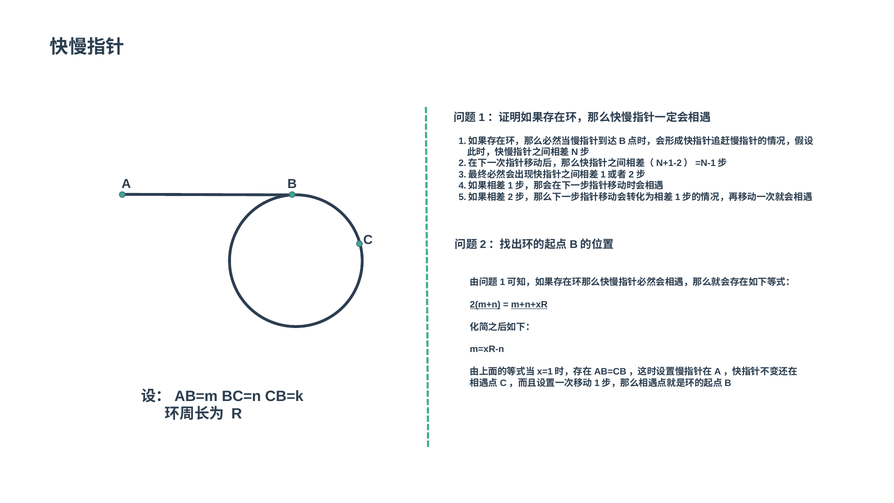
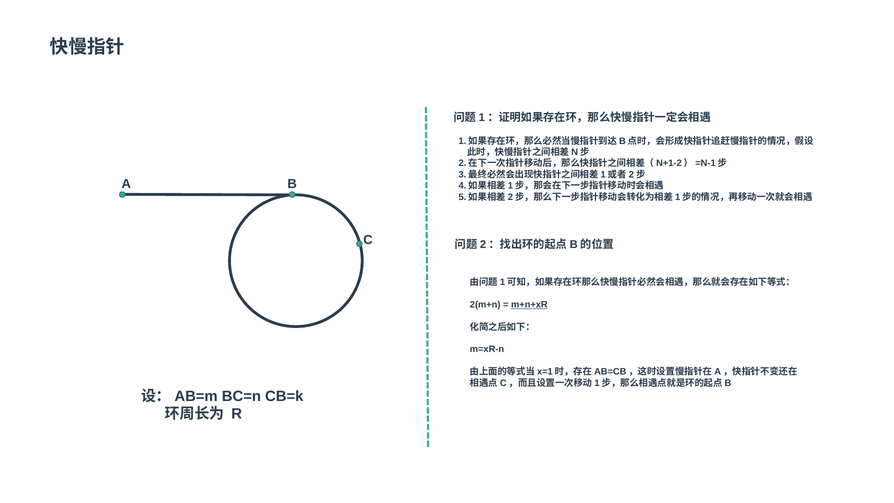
2(m+n underline: present -> none (485, 305)
